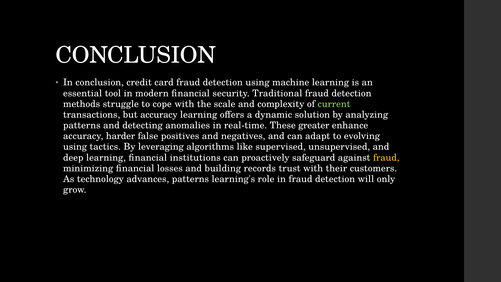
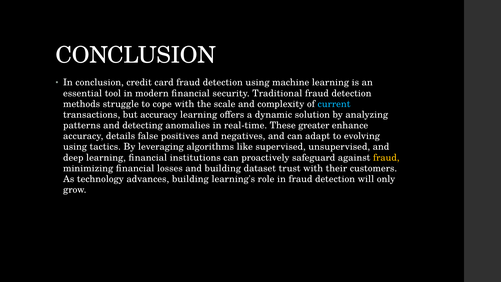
current colour: light green -> light blue (334, 104)
harder: harder -> details (121, 136)
records: records -> dataset (260, 168)
advances patterns: patterns -> building (190, 179)
